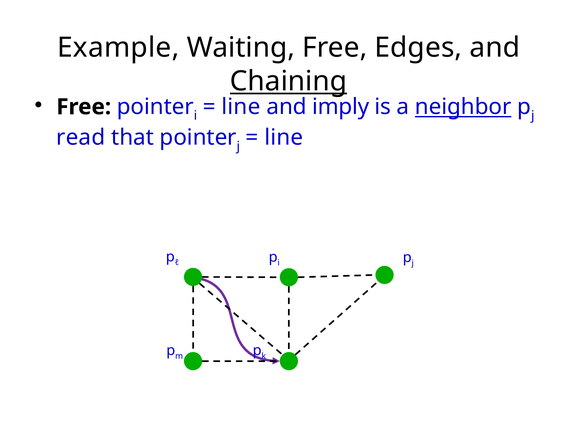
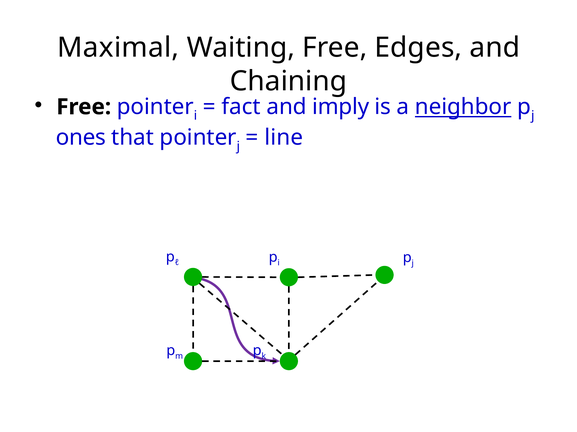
Example: Example -> Maximal (118, 48)
Chaining underline: present -> none (288, 81)
line: line -> fact (241, 107)
read: read -> ones (81, 138)
